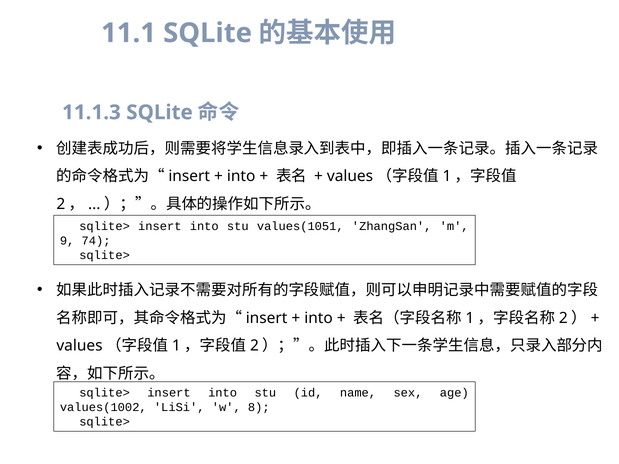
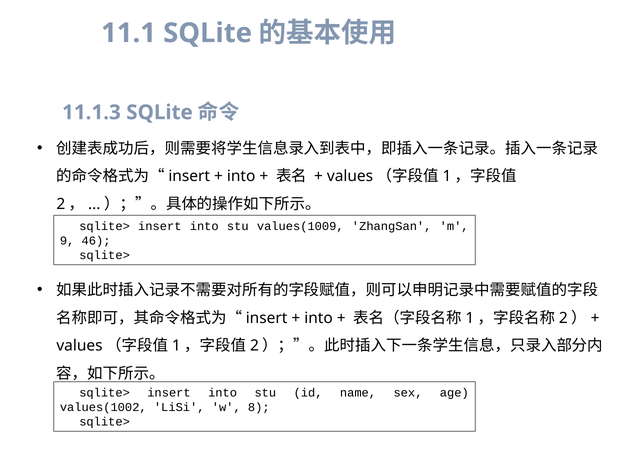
values(1051: values(1051 -> values(1009 (300, 227)
74: 74 -> 46 (96, 241)
